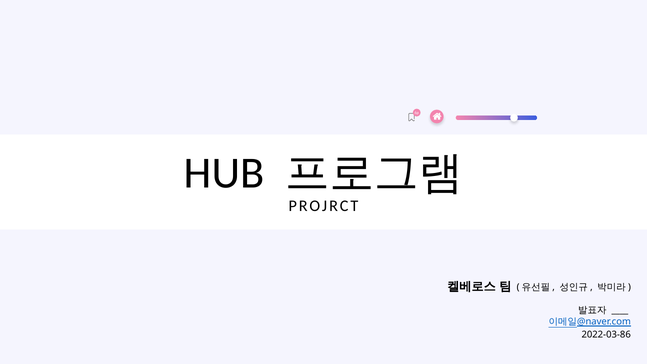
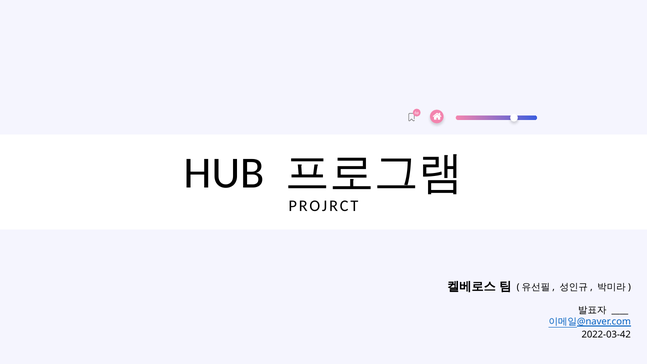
2022-03-86: 2022-03-86 -> 2022-03-42 (606, 334)
